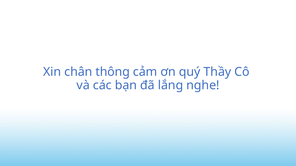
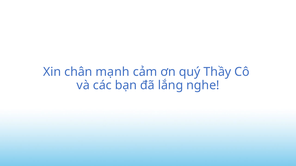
thông: thông -> mạnh (113, 72)
